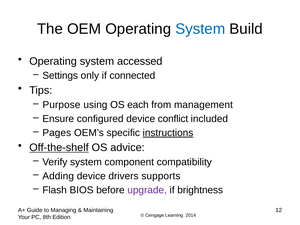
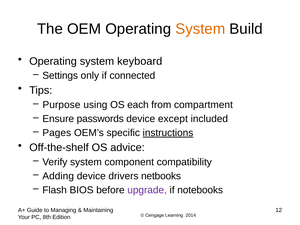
System colour: blue -> orange (200, 29)
accessed: accessed -> keyboard (140, 61)
management: management -> compartment (203, 105)
configured: configured -> passwords (100, 119)
conflict: conflict -> except (173, 119)
Off-the-shelf underline: present -> none (59, 148)
supports: supports -> netbooks (161, 176)
brightness: brightness -> notebooks (200, 190)
